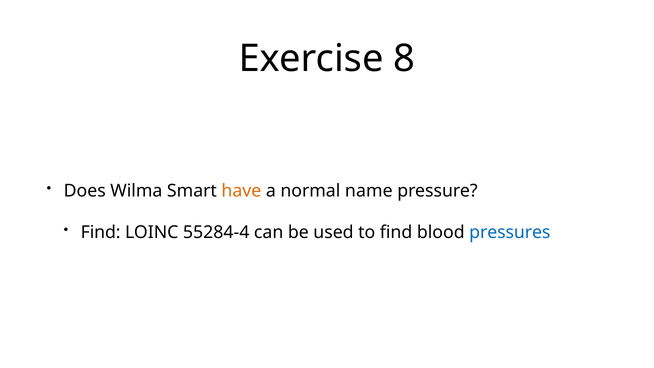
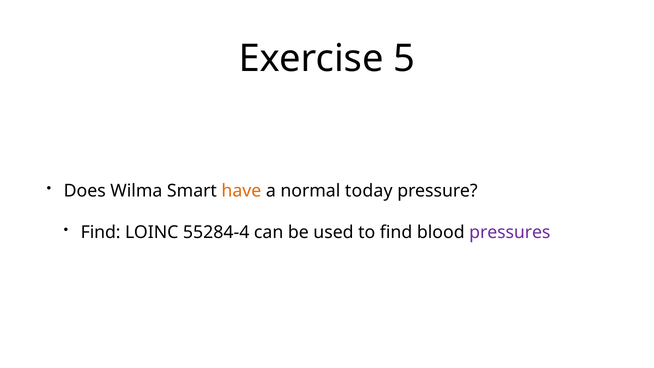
8: 8 -> 5 (404, 59)
name: name -> today (369, 191)
pressures colour: blue -> purple (510, 232)
